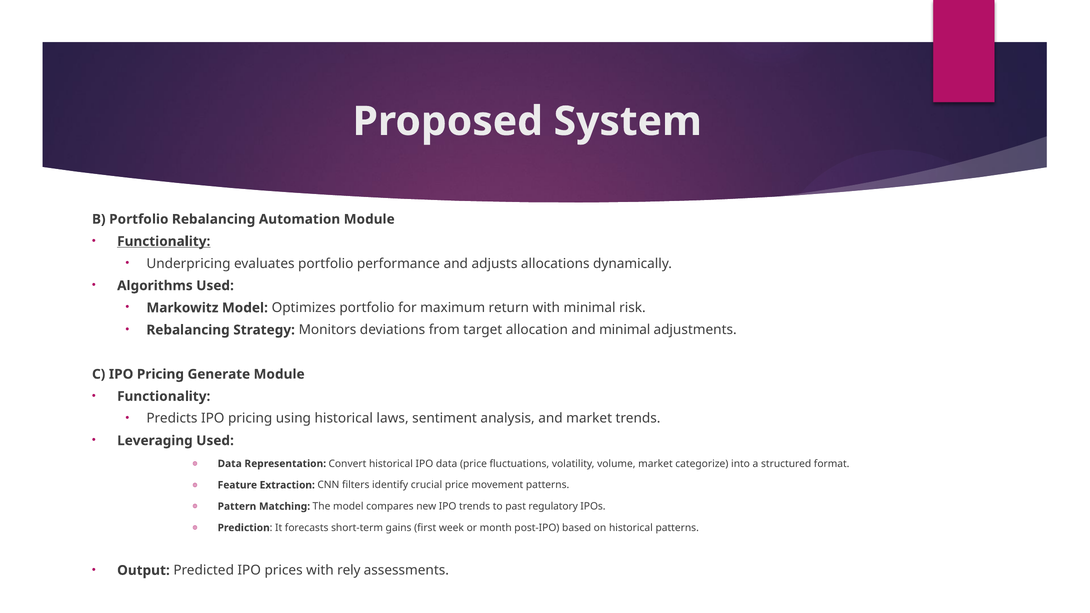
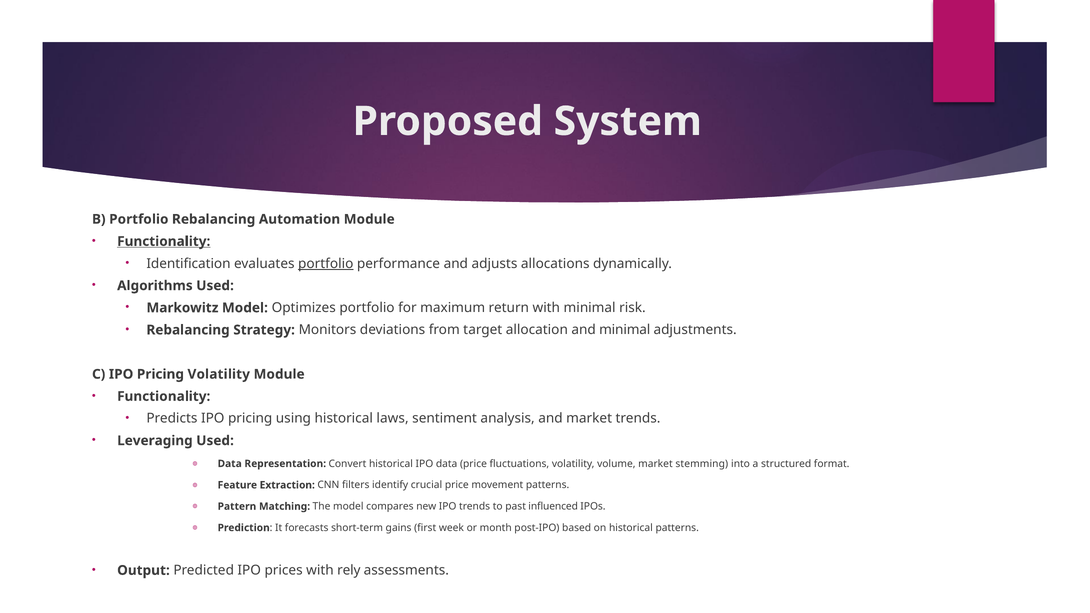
Underpricing: Underpricing -> Identification (188, 264)
portfolio underline: none -> present (326, 264)
Pricing Generate: Generate -> Volatility (219, 374)
categorize: categorize -> stemming (702, 464)
regulatory: regulatory -> influenced (553, 506)
